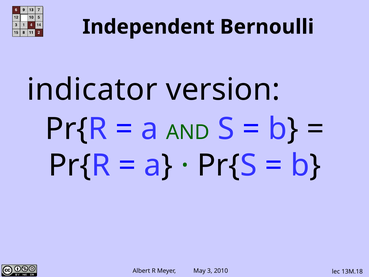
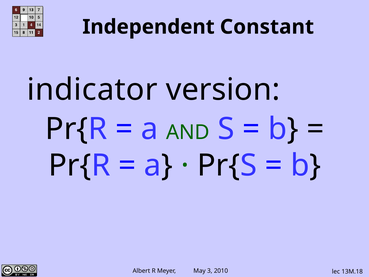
Bernoulli: Bernoulli -> Constant (267, 27)
